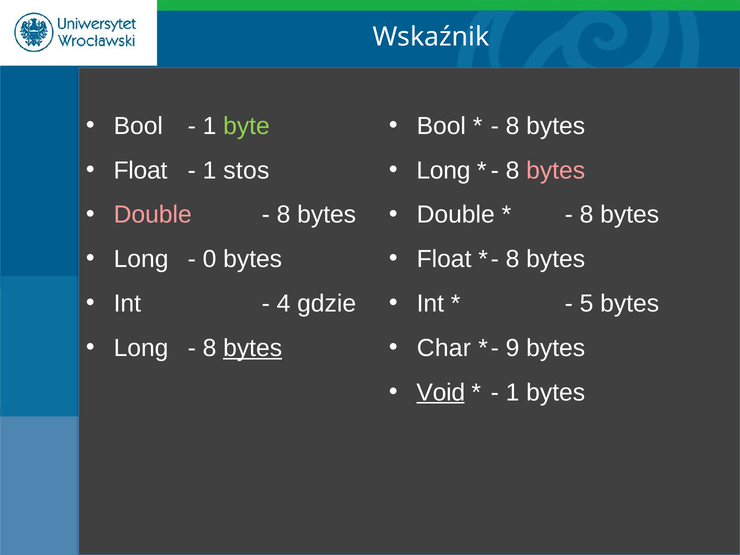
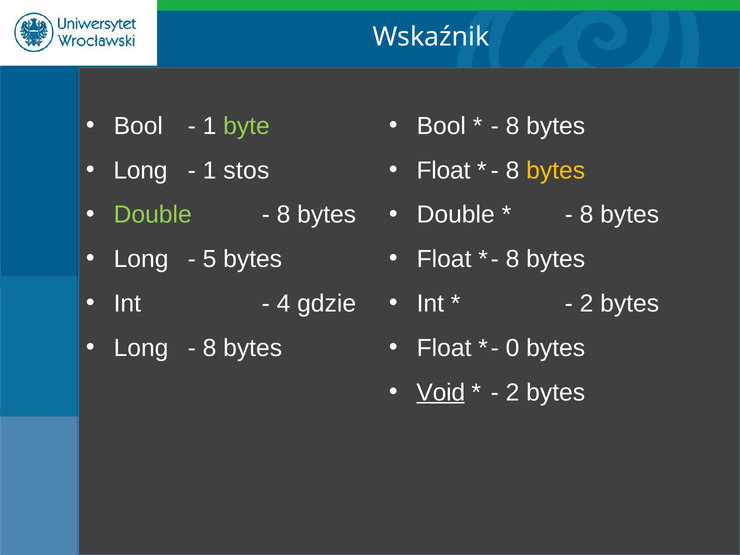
Float: Float -> Long (140, 170)
Long: Long -> Float (443, 170)
bytes colour: pink -> yellow (556, 170)
Double colour: pink -> light green (153, 215)
0: 0 -> 5 (210, 259)
5: 5 -> 2 (587, 304)
bytes underline: present -> none (253, 348)
Char: Char -> Float (444, 348)
9: 9 -> 0 (513, 348)
1: 1 -> 2 (513, 392)
